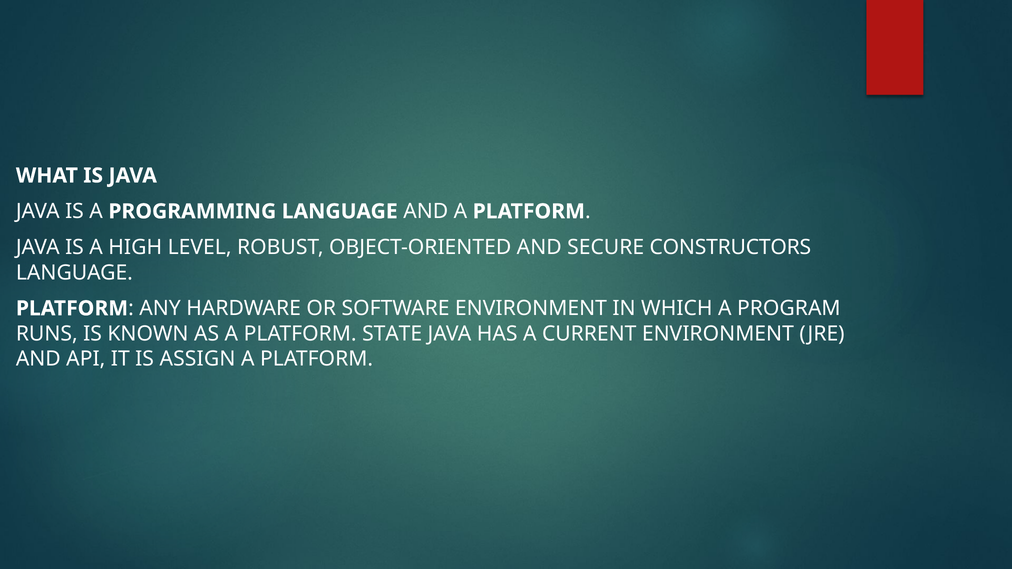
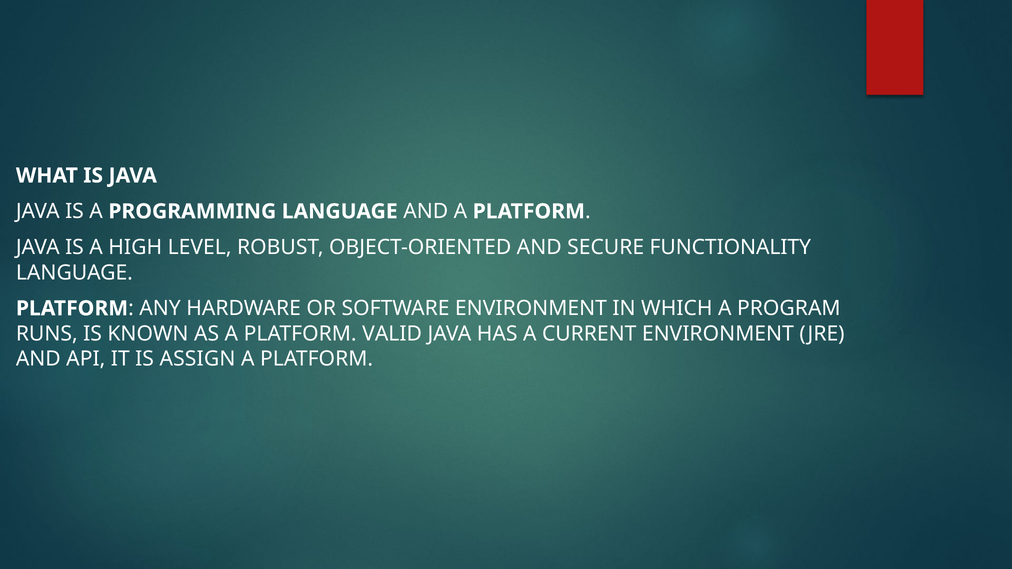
CONSTRUCTORS: CONSTRUCTORS -> FUNCTIONALITY (730, 247)
STATE: STATE -> VALID (392, 334)
